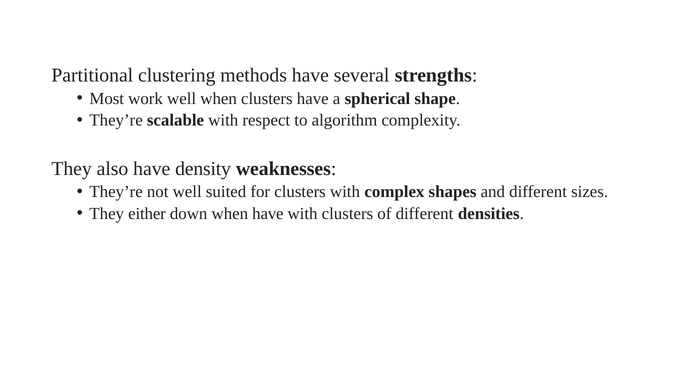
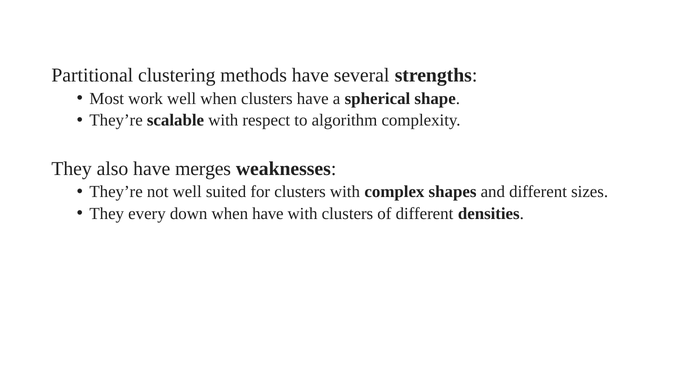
density: density -> merges (203, 169)
either: either -> every (147, 214)
